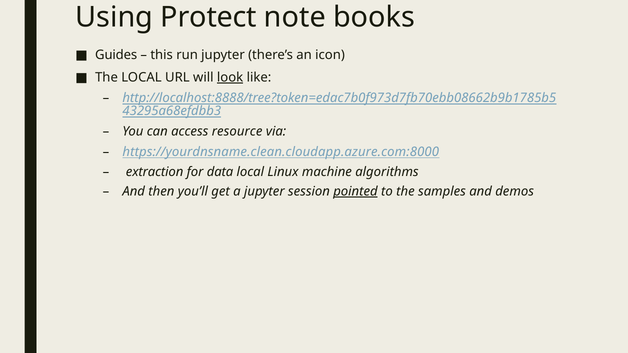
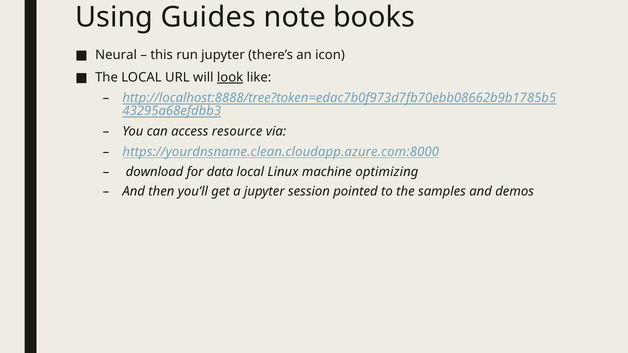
Protect: Protect -> Guides (208, 17)
Guides: Guides -> Neural (116, 55)
extraction: extraction -> download (155, 172)
algorithms: algorithms -> optimizing (387, 172)
pointed underline: present -> none (355, 191)
